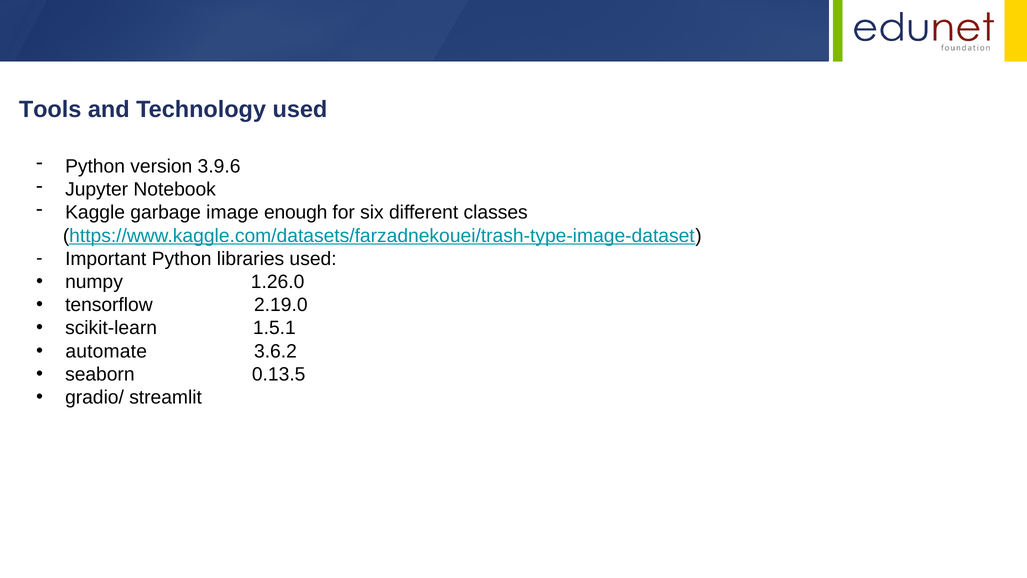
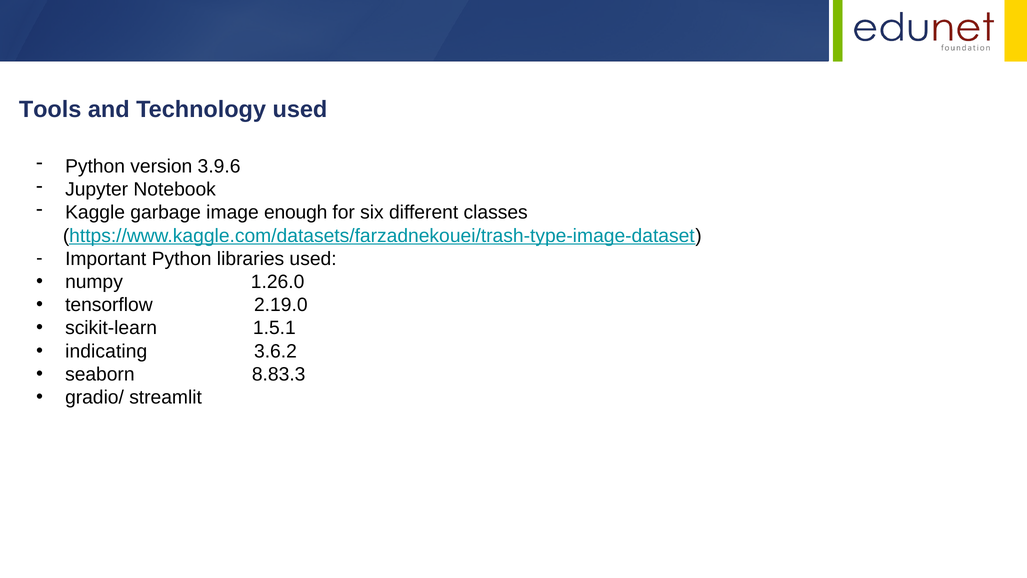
automate: automate -> indicating (106, 351)
0.13.5: 0.13.5 -> 8.83.3 (279, 374)
